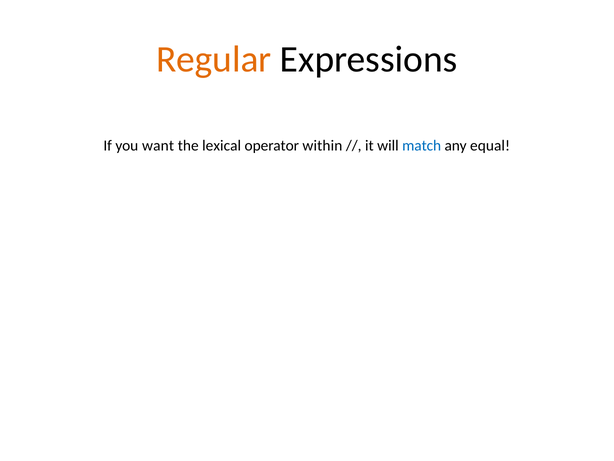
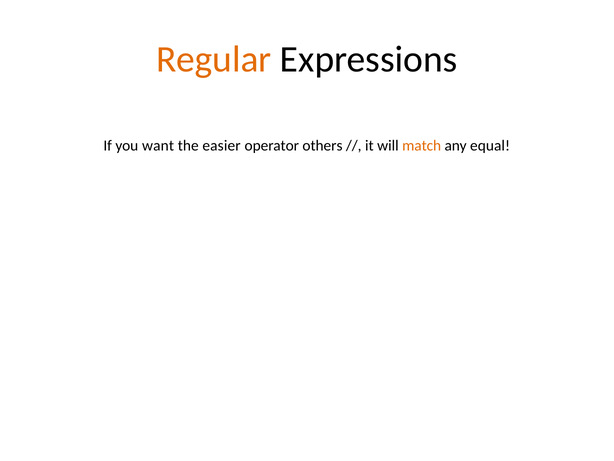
lexical: lexical -> easier (222, 146)
within: within -> others (322, 146)
match colour: blue -> orange (422, 146)
